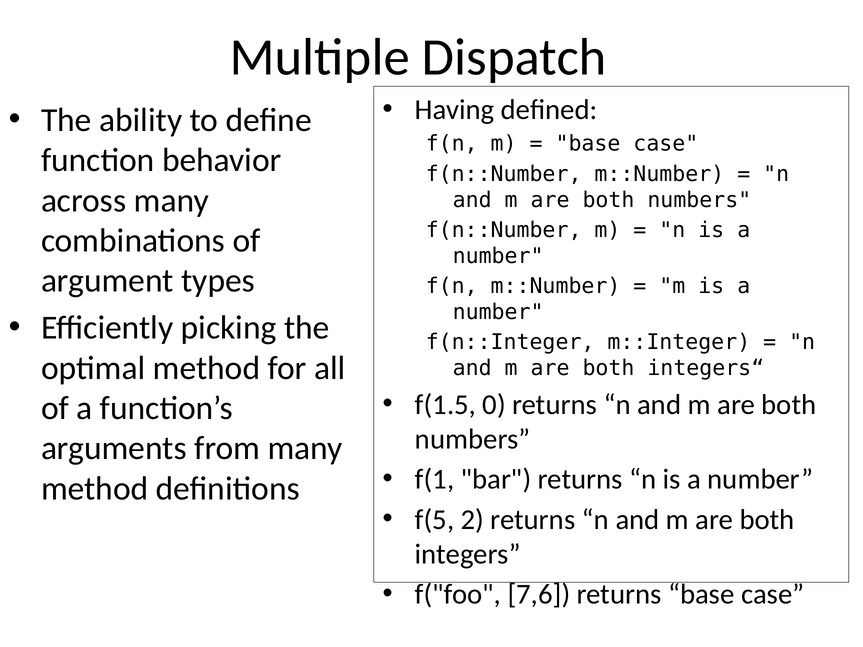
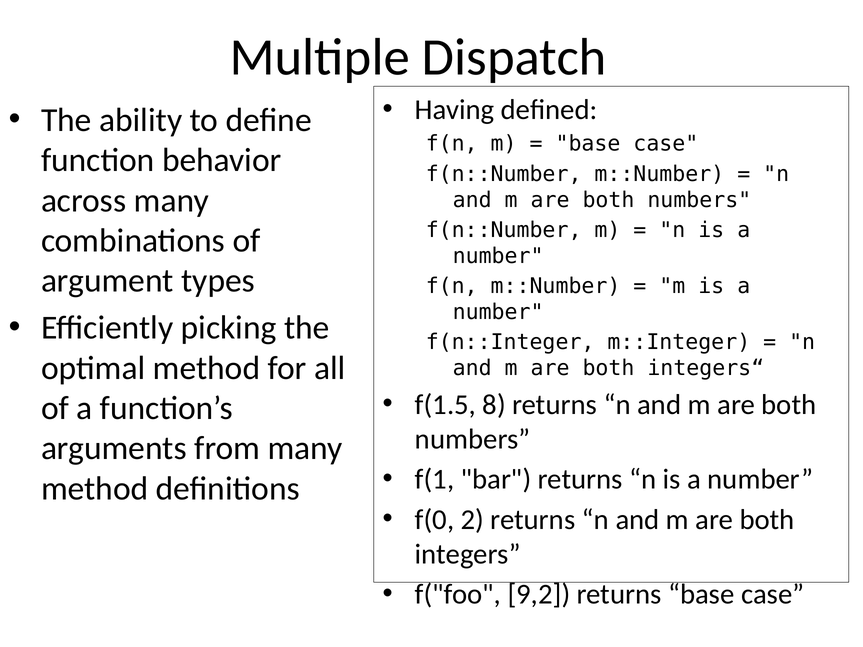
0: 0 -> 8 (494, 405)
f(5: f(5 -> f(0 (435, 520)
7,6: 7,6 -> 9,2 (539, 595)
